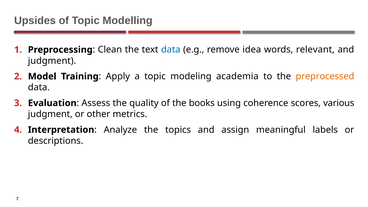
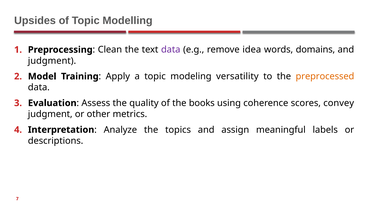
data colour: blue -> purple (171, 50)
relevant: relevant -> domains (315, 50)
academia: academia -> versatility (237, 76)
various: various -> convey (339, 103)
